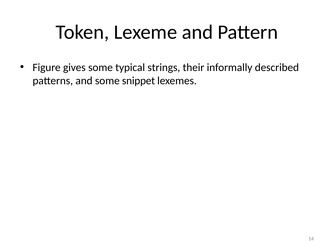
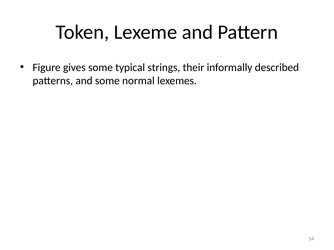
snippet: snippet -> normal (138, 81)
